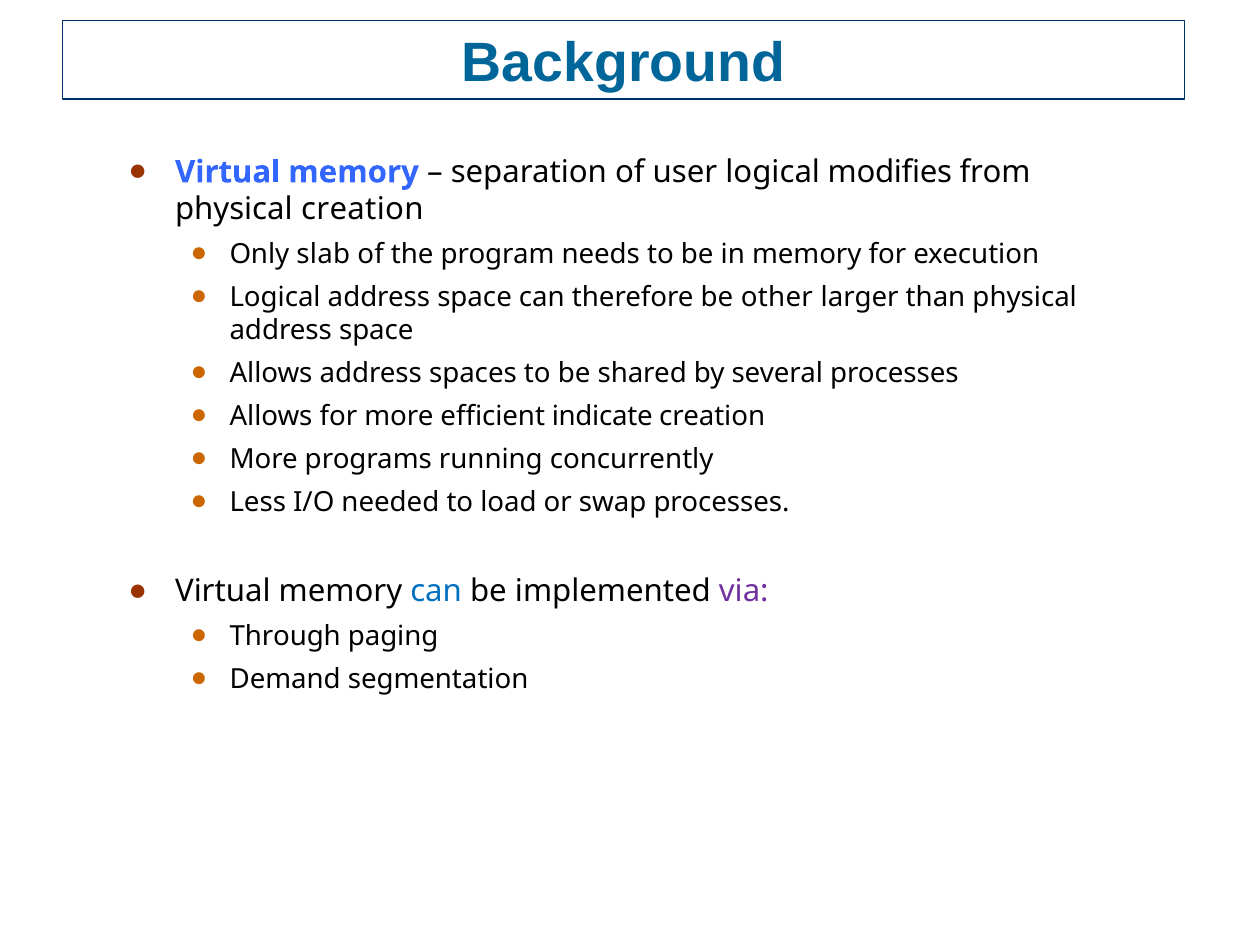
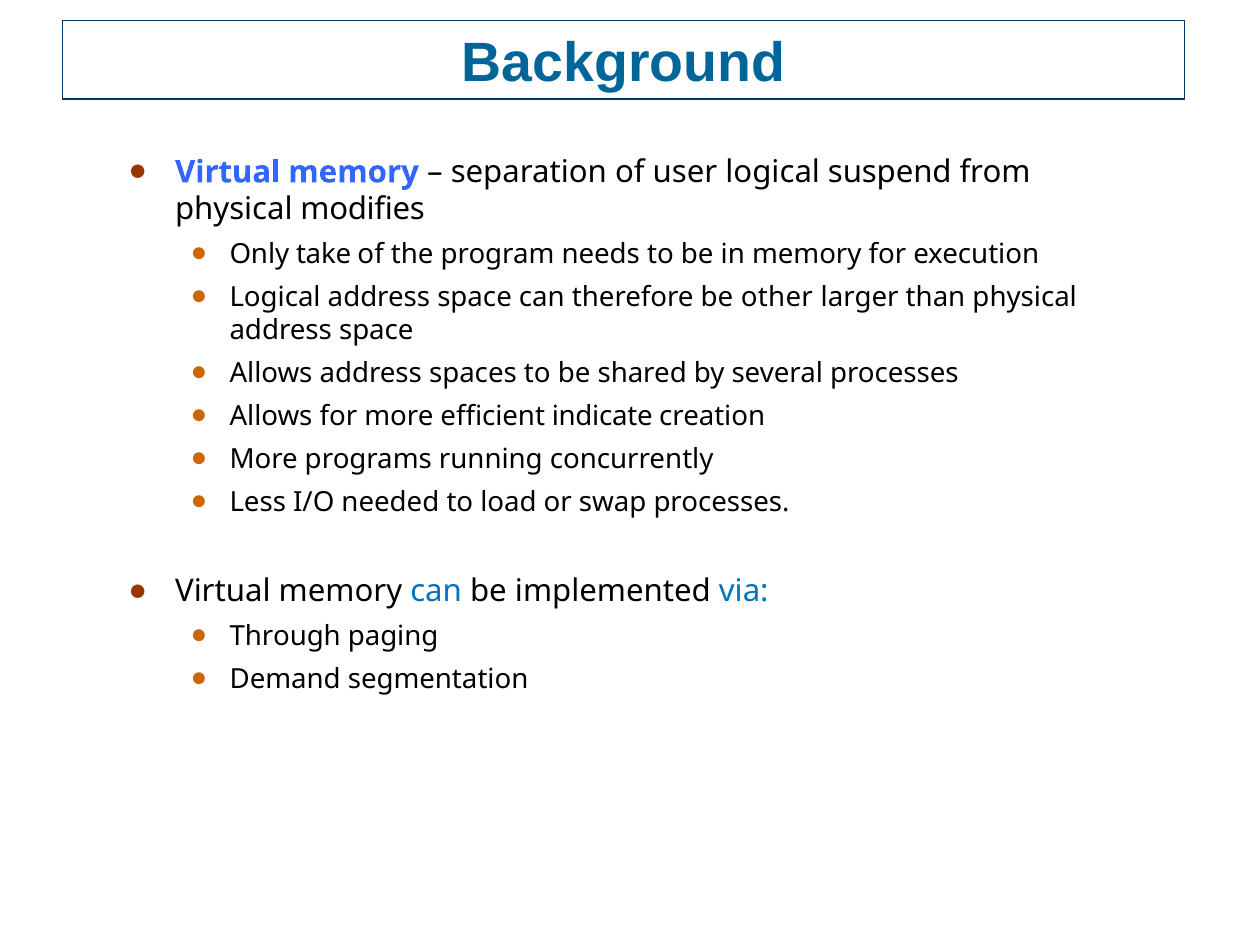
modifies: modifies -> suspend (890, 172)
physical creation: creation -> modifies (363, 210)
slab: slab -> take (324, 254)
via colour: purple -> blue (744, 592)
